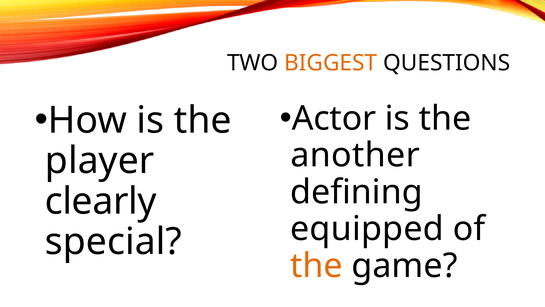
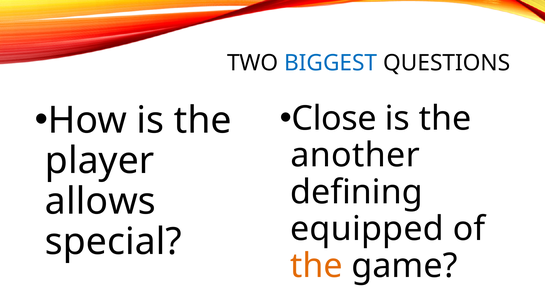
BIGGEST colour: orange -> blue (331, 63)
Actor: Actor -> Close (334, 118)
clearly: clearly -> allows (100, 201)
